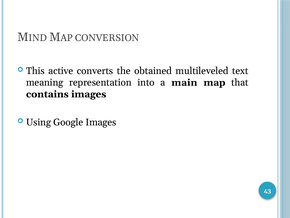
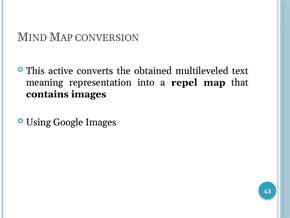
main: main -> repel (184, 82)
